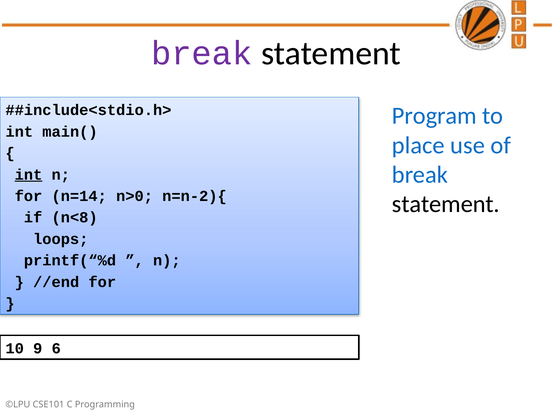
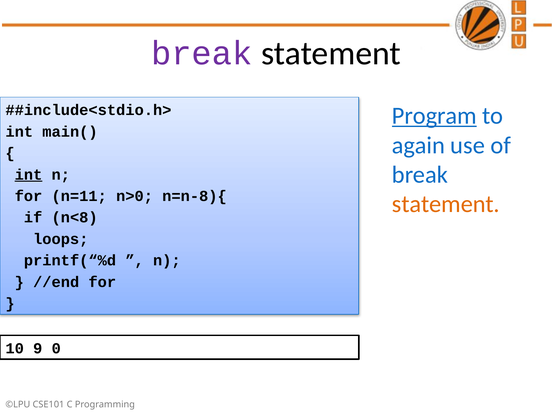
Program underline: none -> present (434, 116)
place: place -> again (418, 145)
n=14: n=14 -> n=11 (79, 196)
n=n-2){: n=n-2){ -> n=n-8){ (194, 196)
statement colour: black -> orange (446, 204)
6: 6 -> 0 (56, 348)
